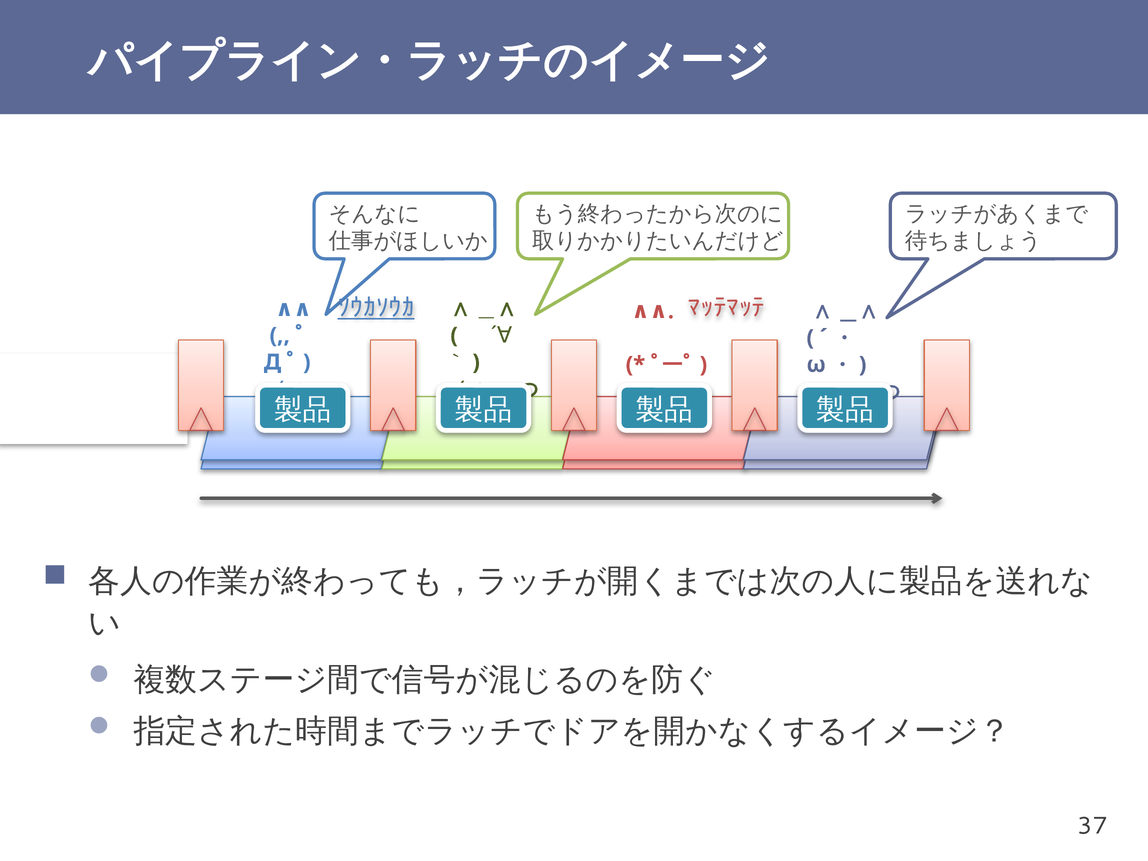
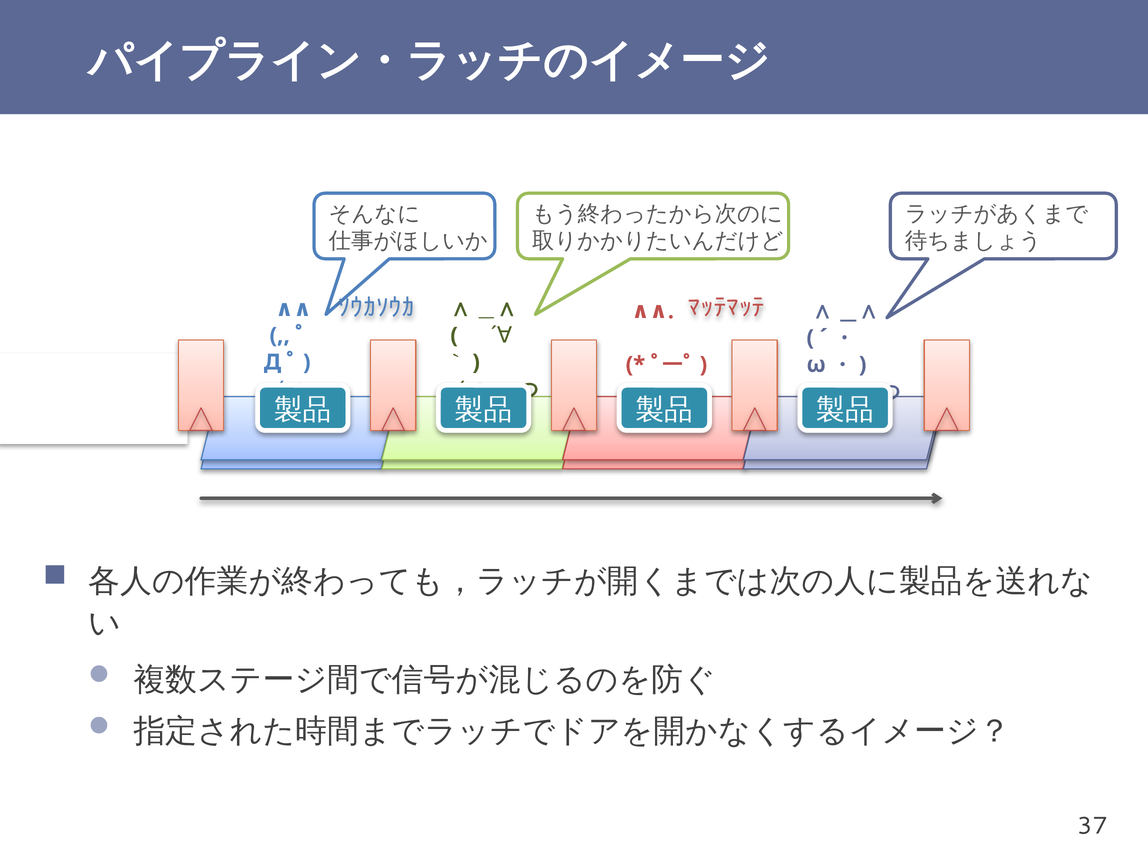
ｿｳｶｿｳｶ underline: present -> none (376, 308)
